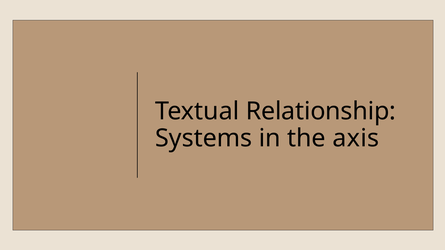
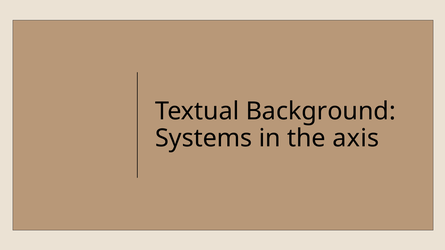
Relationship: Relationship -> Background (321, 111)
